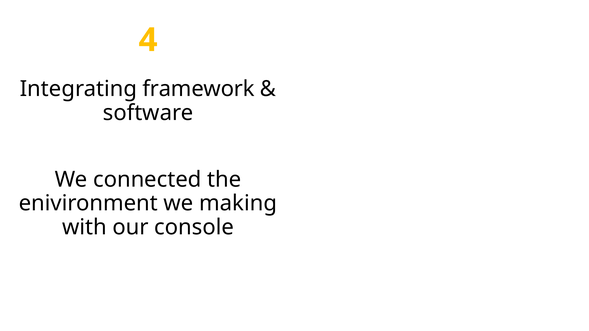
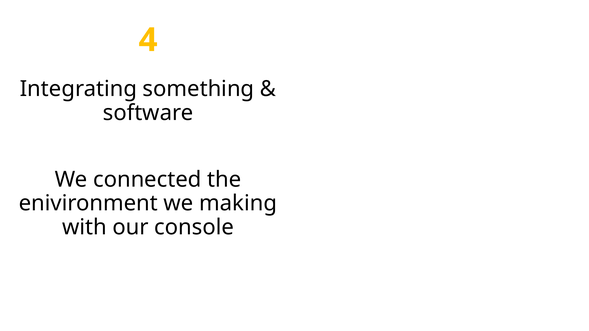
framework: framework -> something (198, 89)
